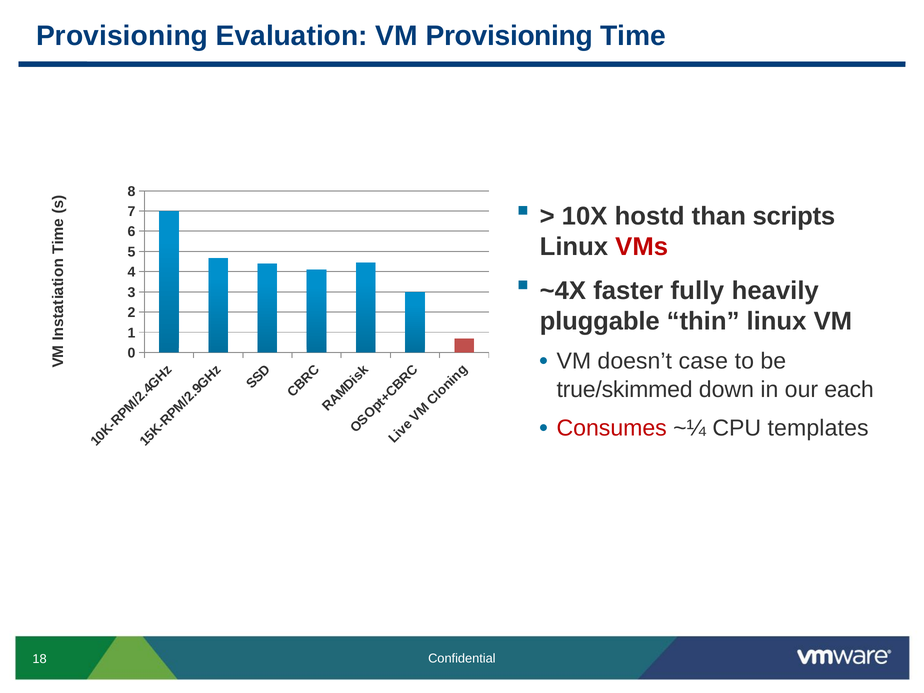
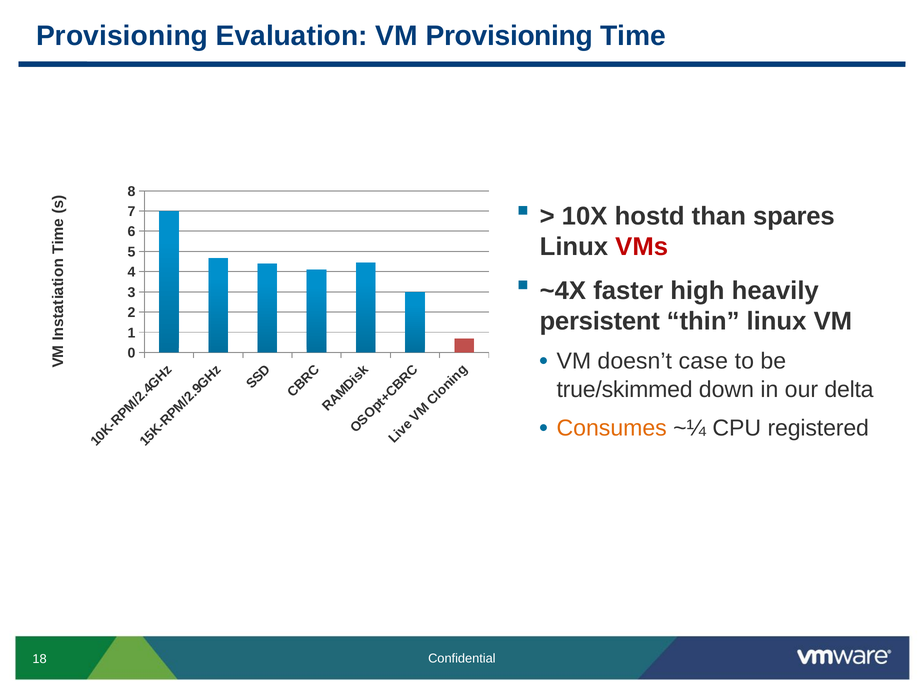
scripts: scripts -> spares (794, 216)
fully: fully -> high (697, 291)
pluggable: pluggable -> persistent (600, 321)
each: each -> delta (849, 389)
Consumes colour: red -> orange (612, 428)
templates: templates -> registered (818, 428)
